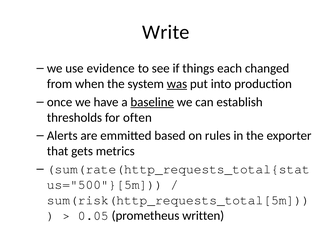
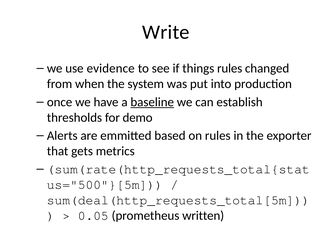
things each: each -> rules (230, 68)
was underline: present -> none (177, 84)
often: often -> demo (138, 118)
sum(risk(http_requests_total[5m: sum(risk(http_requests_total[5m -> sum(deal(http_requests_total[5m (178, 200)
